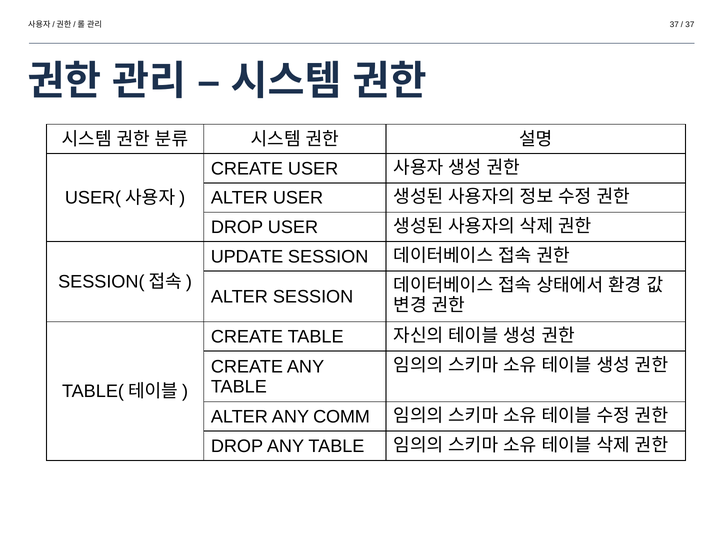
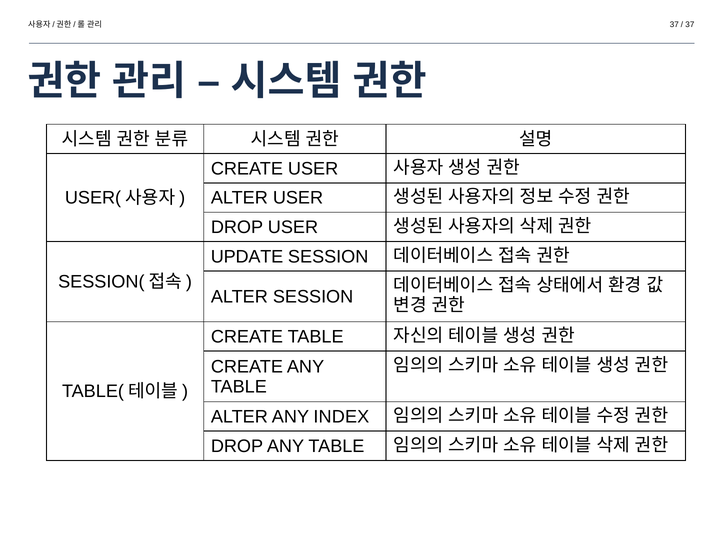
COMM: COMM -> INDEX (341, 417)
